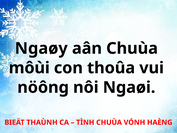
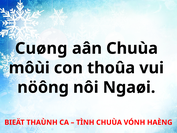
Ngaøy: Ngaøy -> Cuøng (41, 48)
